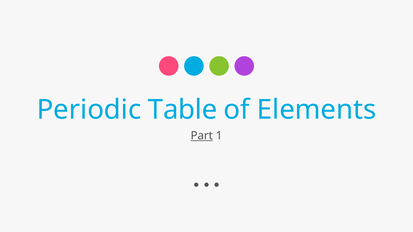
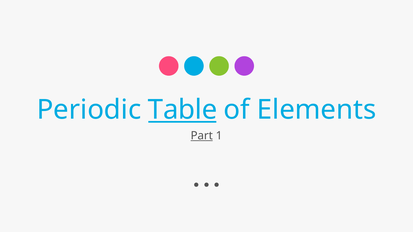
Table underline: none -> present (183, 110)
